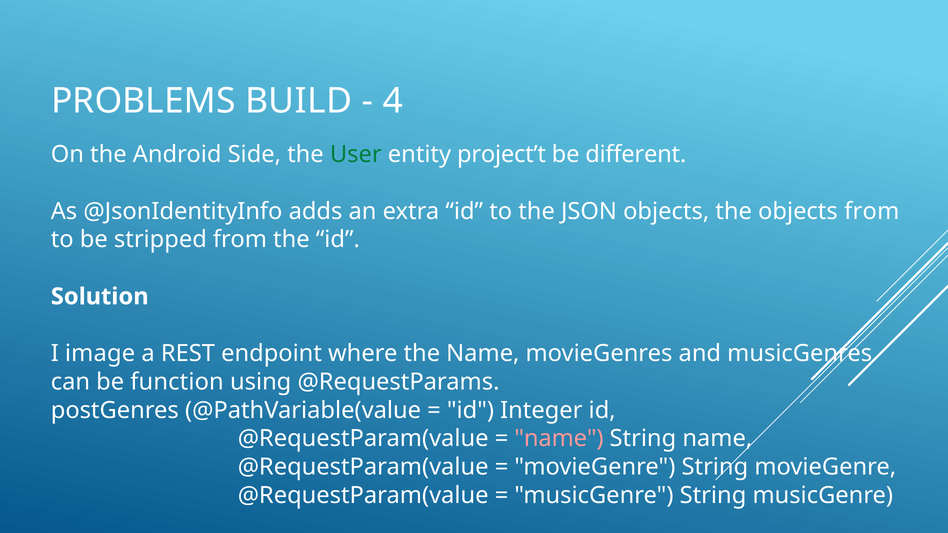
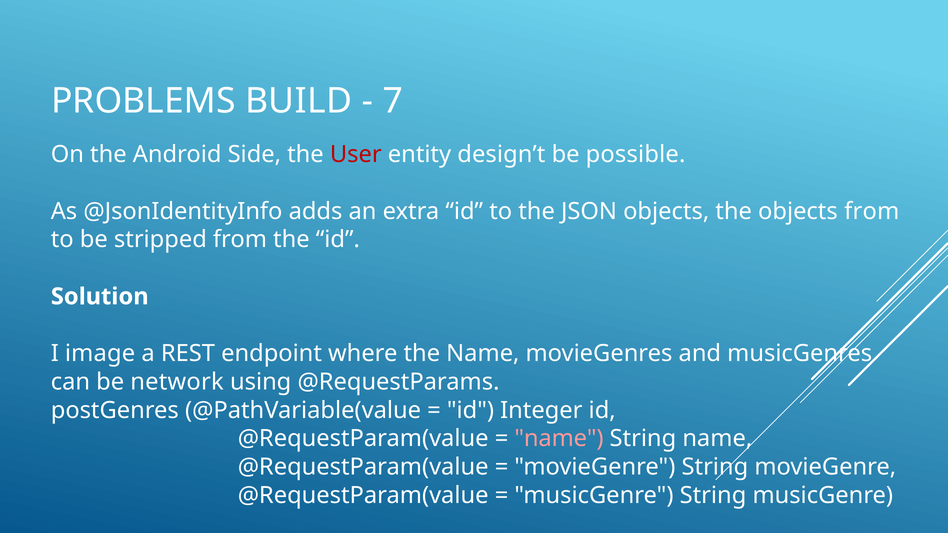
4: 4 -> 7 (393, 101)
User colour: green -> red (356, 154)
project’t: project’t -> design’t (501, 154)
different: different -> possible (636, 154)
function: function -> network (177, 382)
